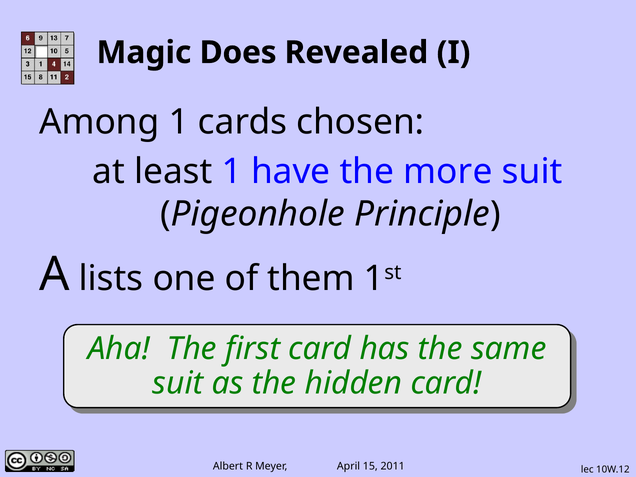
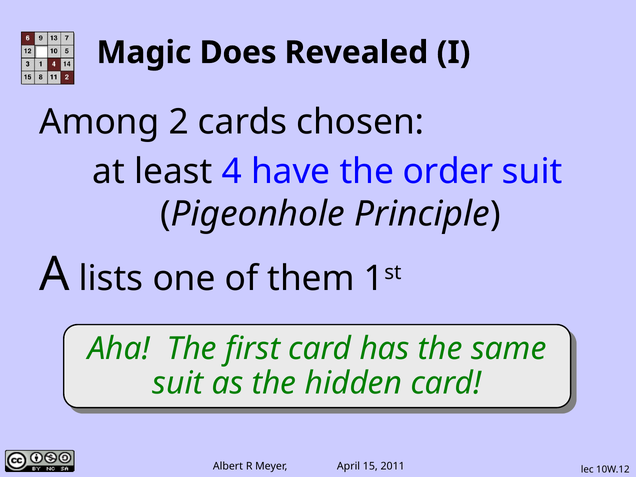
Among 1: 1 -> 2 (179, 122)
least 1: 1 -> 4 (232, 172)
more: more -> order (448, 172)
